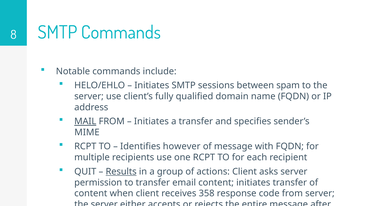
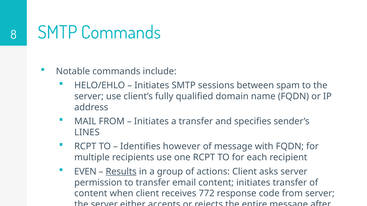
MAIL underline: present -> none (85, 122)
MIME: MIME -> LINES (87, 133)
QUIT: QUIT -> EVEN (85, 172)
358: 358 -> 772 (207, 194)
